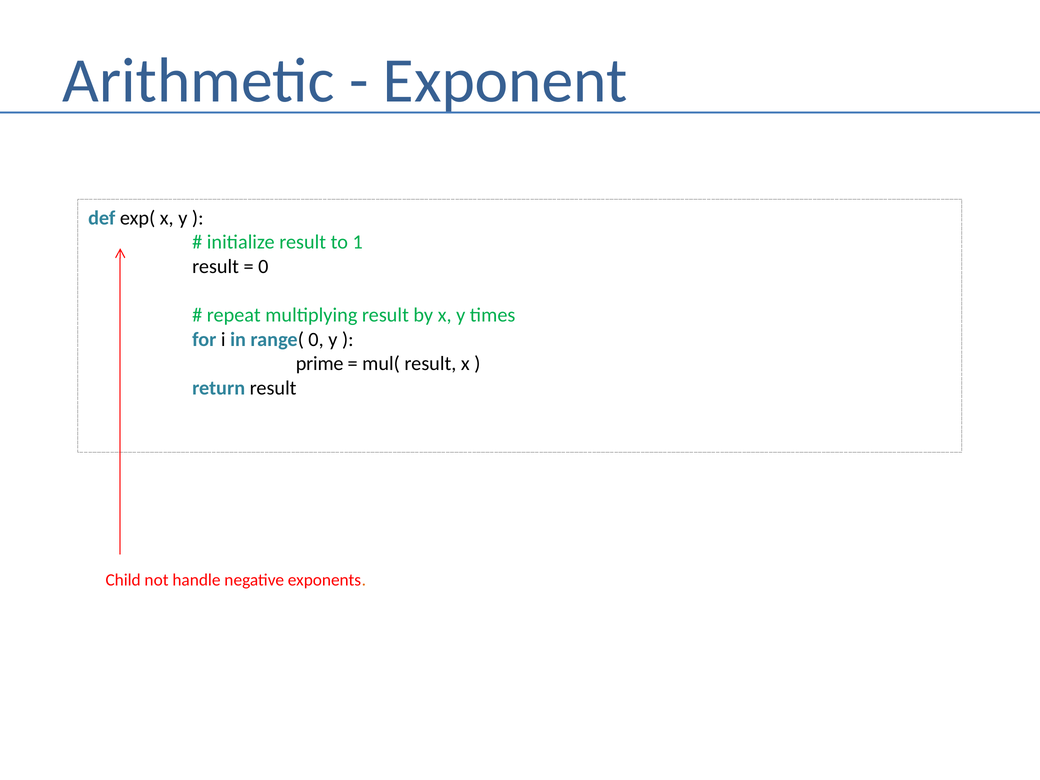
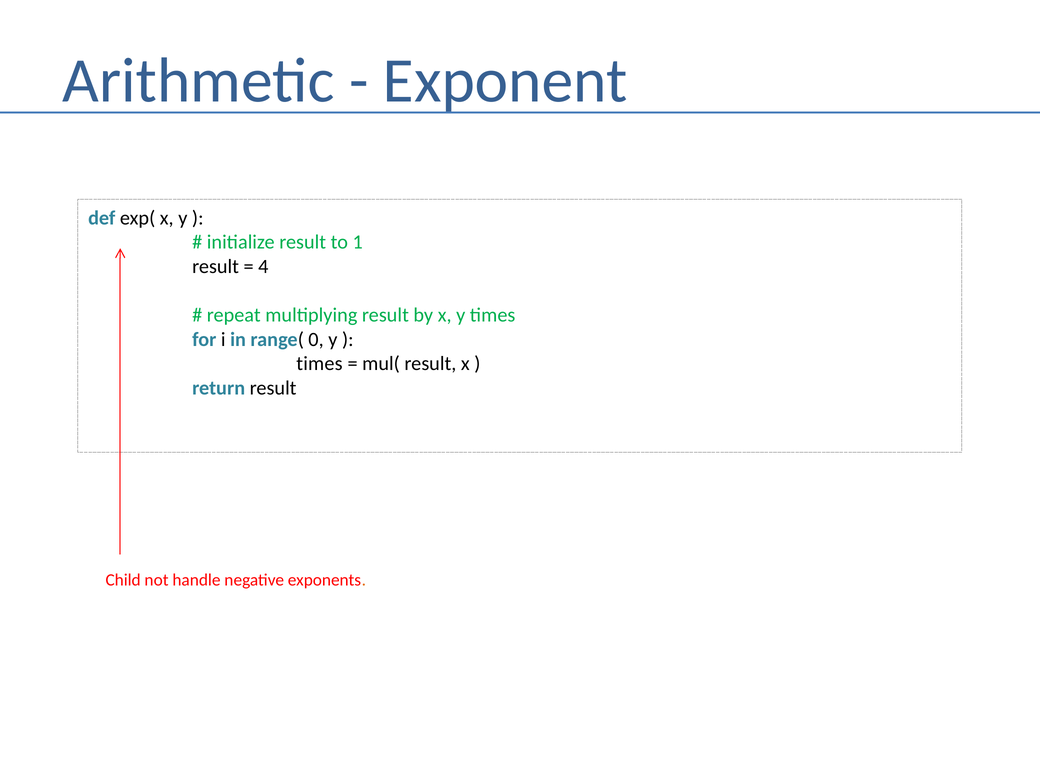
0: 0 -> 4 (263, 267)
prime: prime -> times (319, 364)
